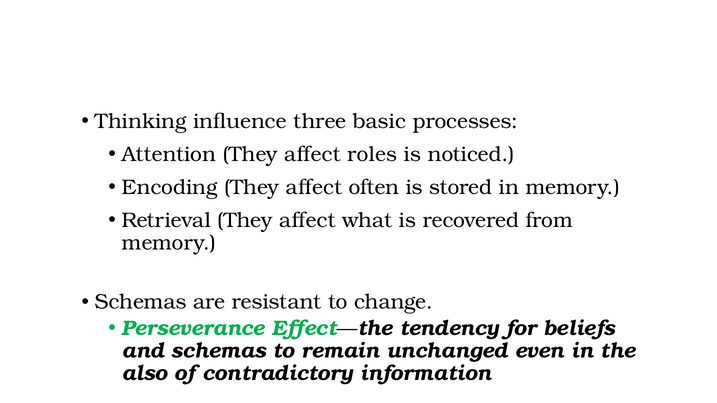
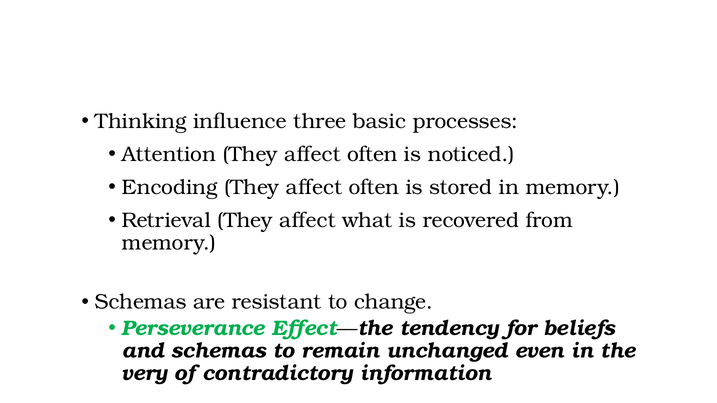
Attention They affect roles: roles -> often (372, 154)
also: also -> very (145, 374)
